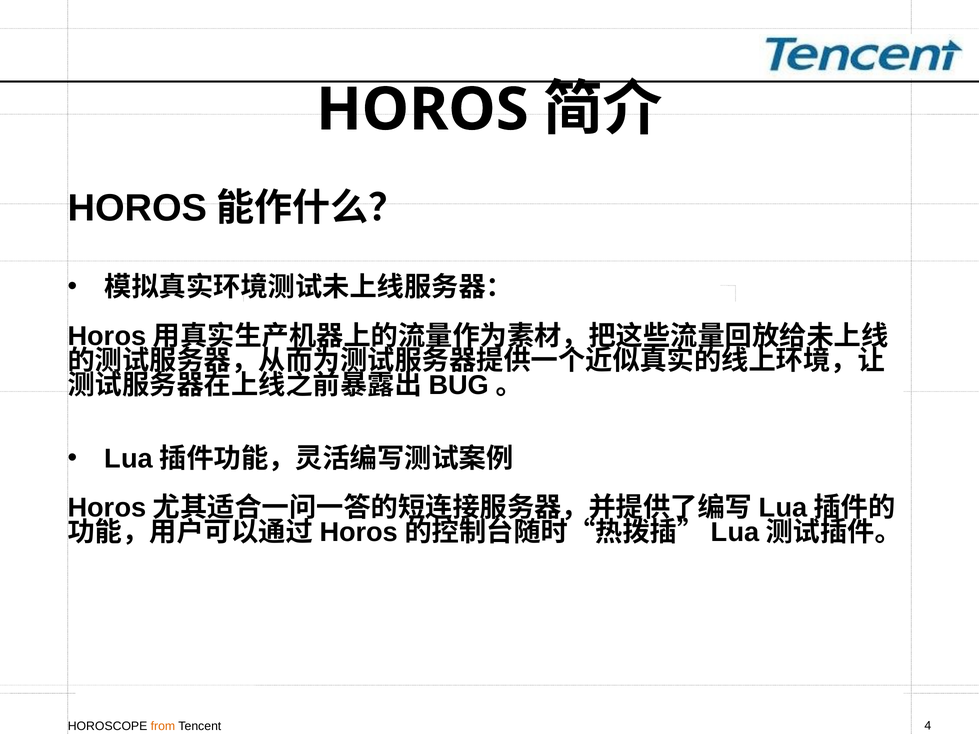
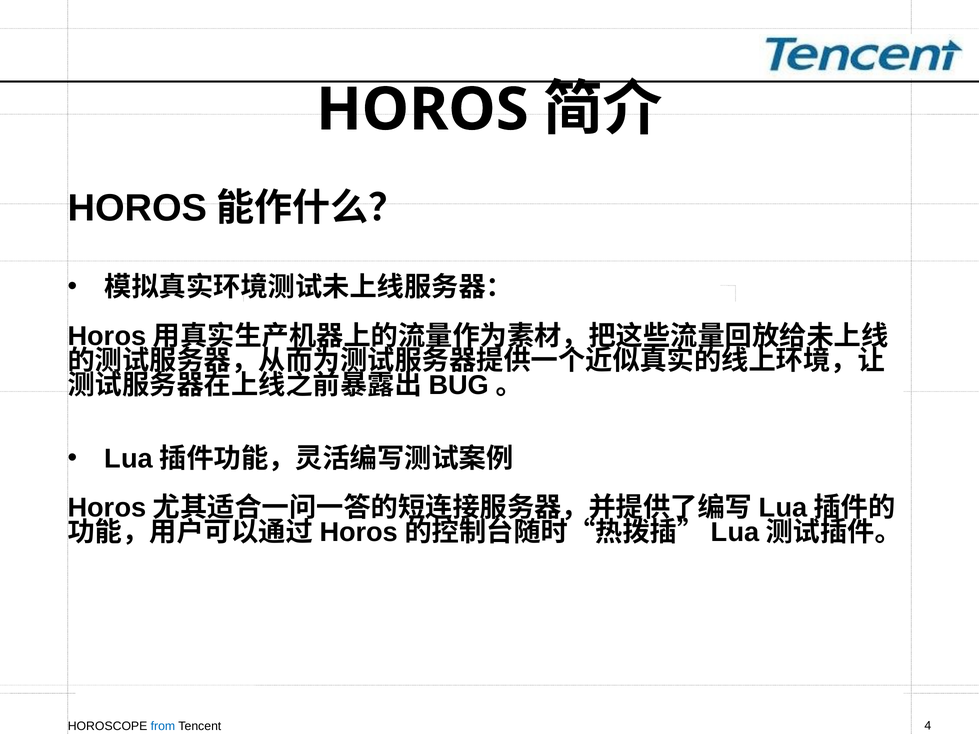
from colour: orange -> blue (163, 726)
